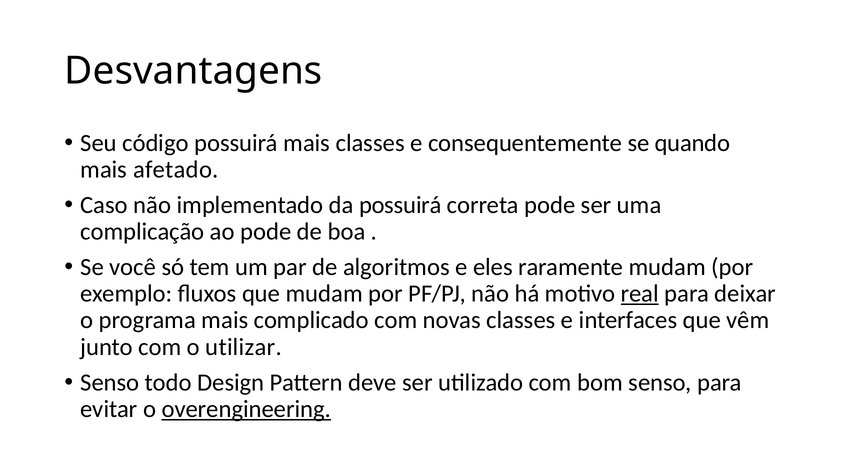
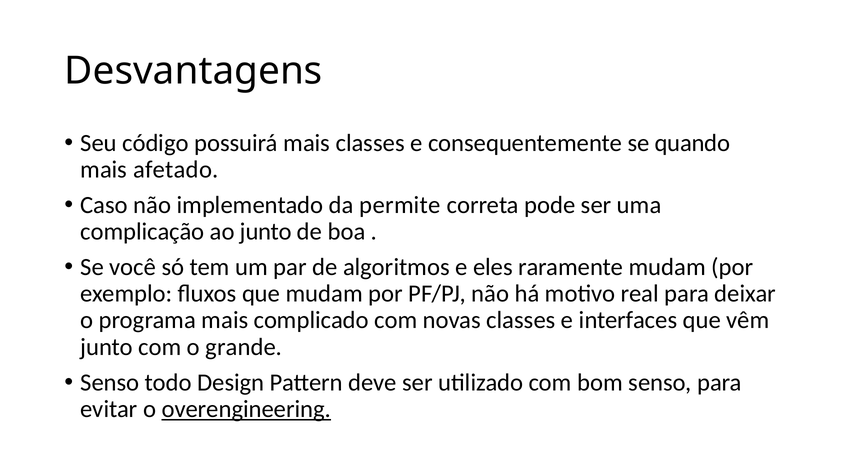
da possuirá: possuirá -> permite (400, 205)
ao pode: pode -> junto (266, 232)
real underline: present -> none (640, 294)
utilizar: utilizar -> grande (244, 347)
